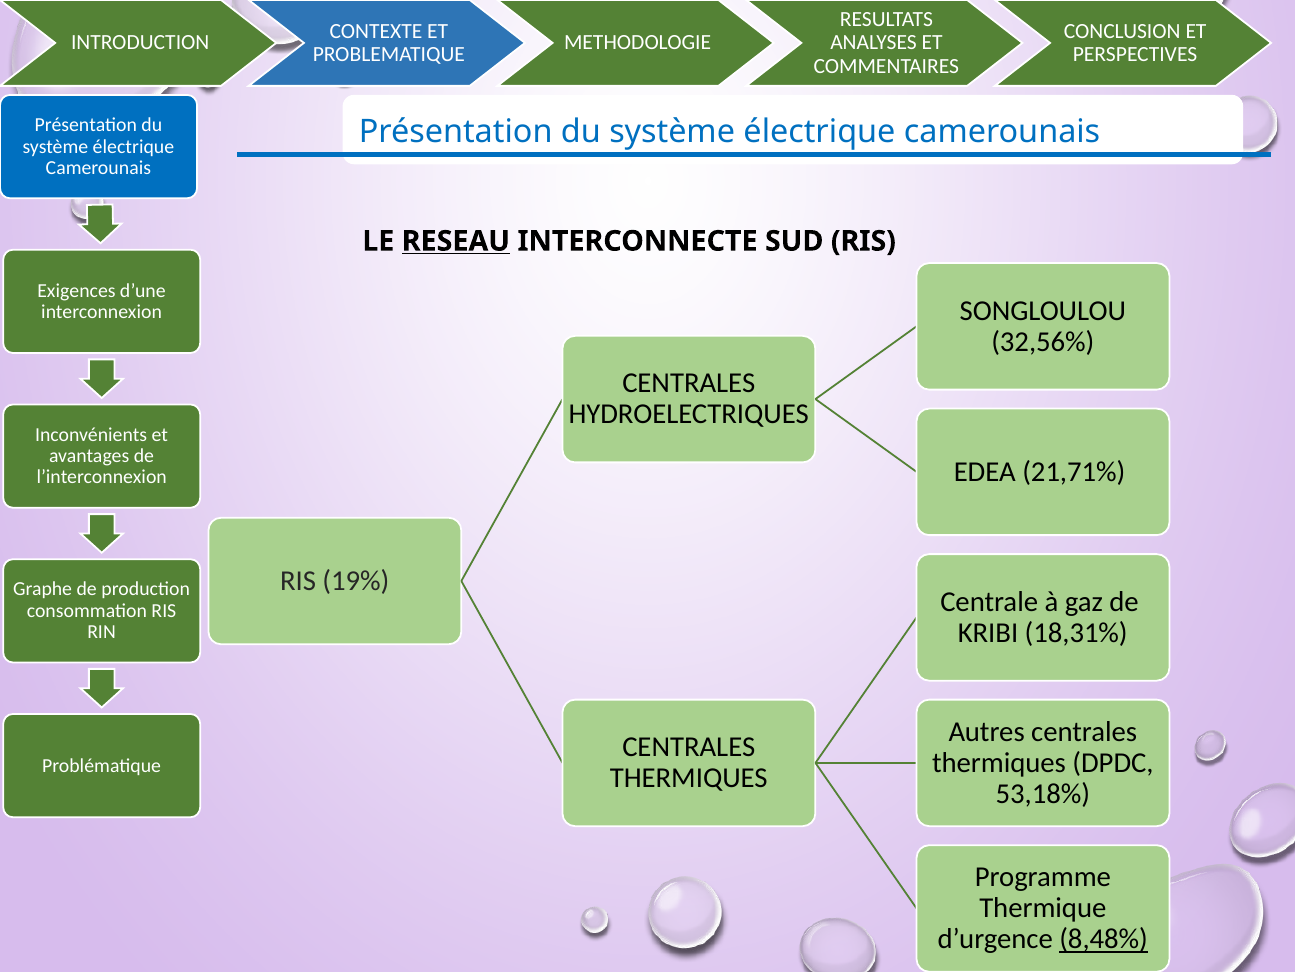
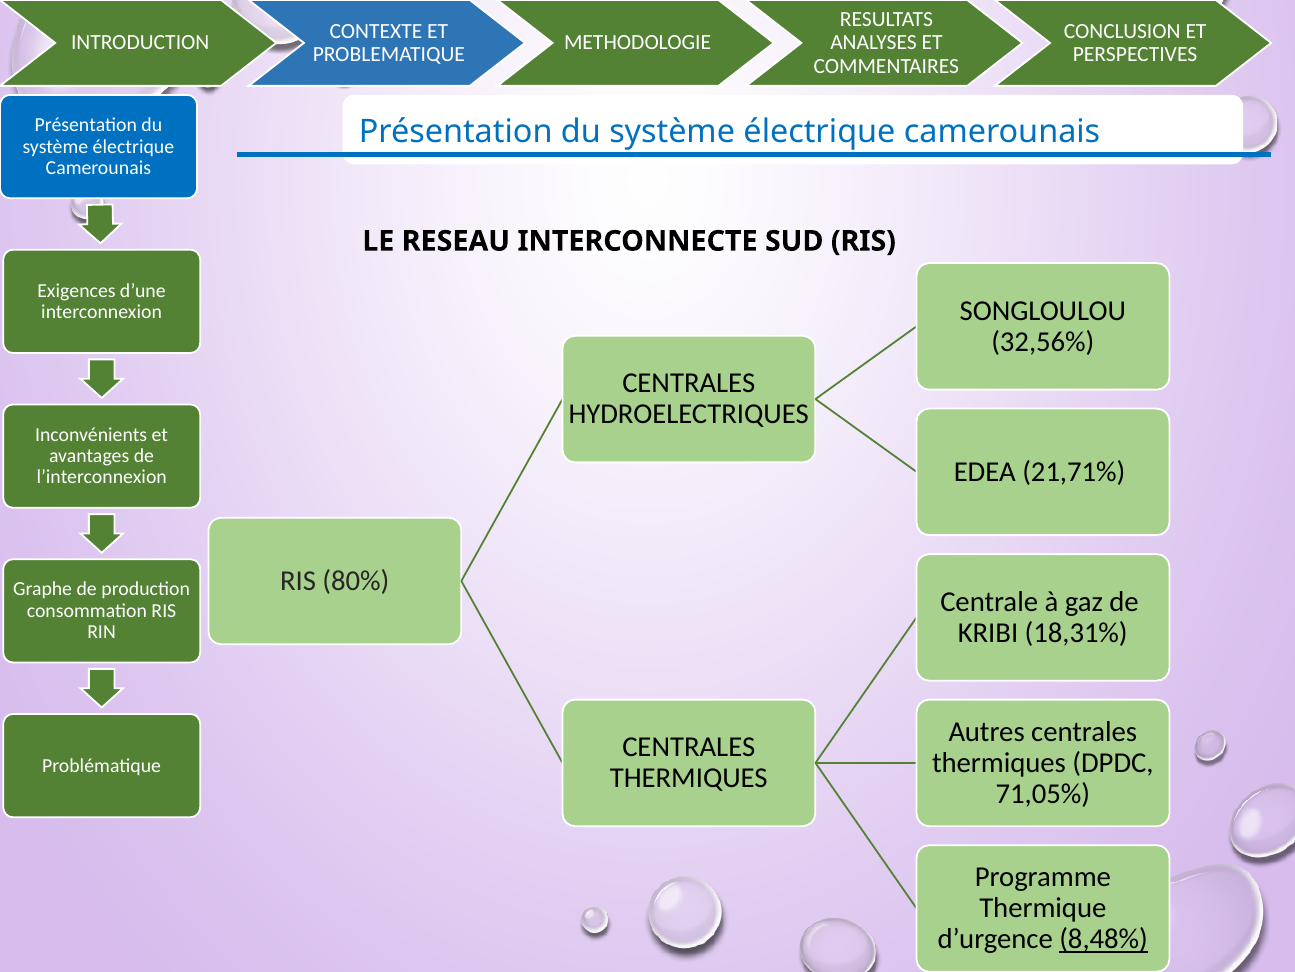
RESEAU underline: present -> none (456, 241)
19%: 19% -> 80% (356, 580)
53,18%: 53,18% -> 71,05% (1043, 793)
